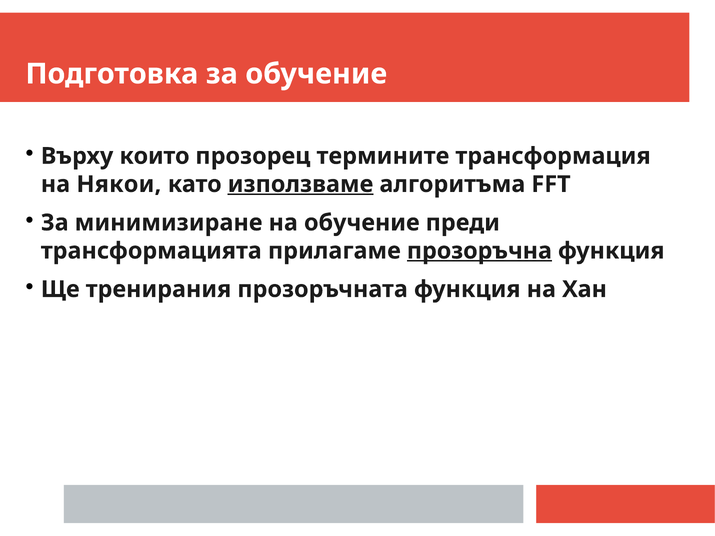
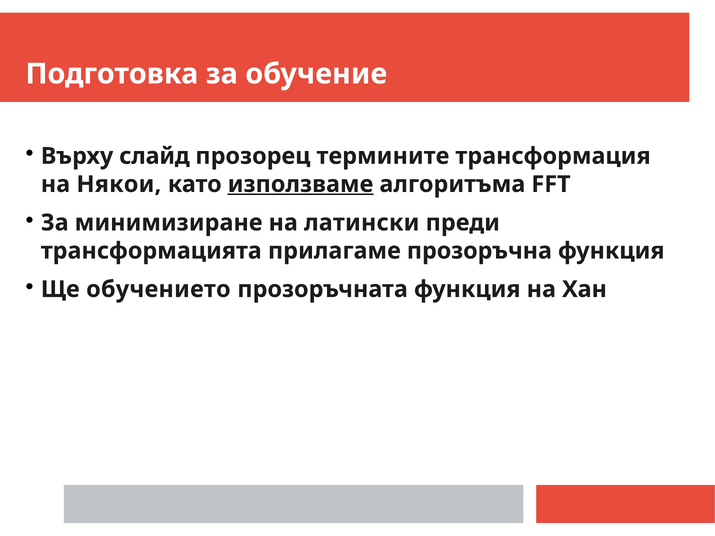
които: които -> слайд (154, 156)
на обучение: обучение -> латински (362, 223)
прозоръчна underline: present -> none (479, 251)
тренирания: тренирания -> обучението (158, 289)
